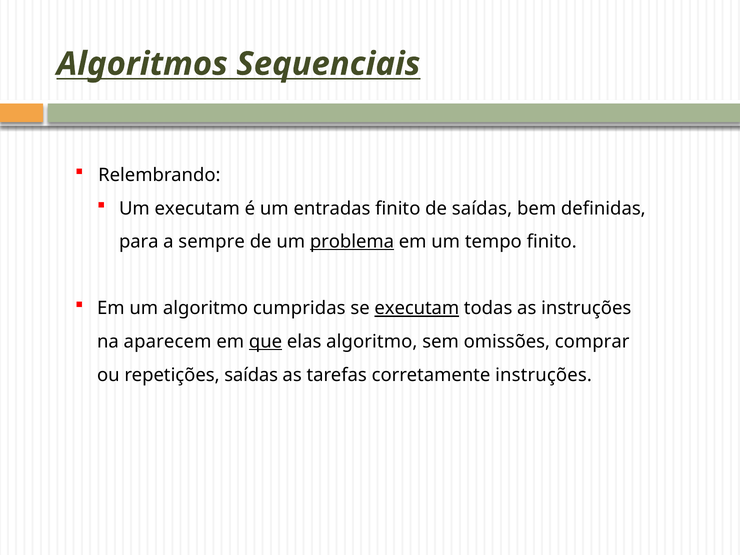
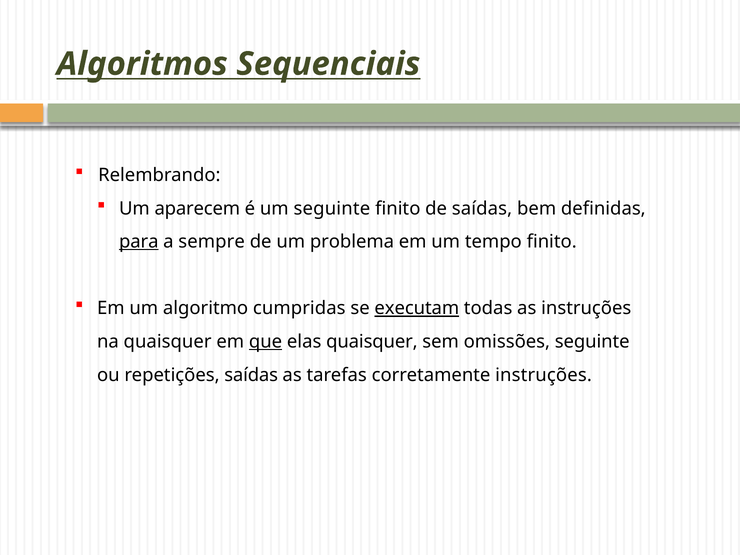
Um executam: executam -> aparecem (197, 208)
um entradas: entradas -> seguinte (332, 208)
para underline: none -> present (139, 242)
problema underline: present -> none (352, 242)
na aparecem: aparecem -> quaisquer (168, 342)
elas algoritmo: algoritmo -> quaisquer (372, 342)
omissões comprar: comprar -> seguinte (592, 342)
